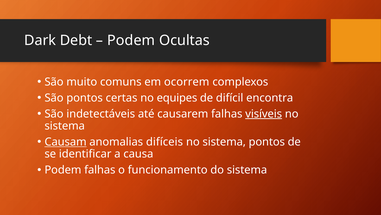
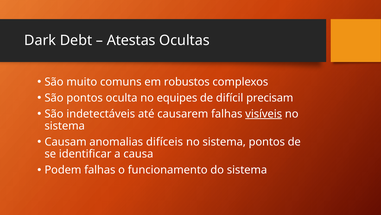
Podem: Podem -> Atestas (131, 40)
ocorrem: ocorrem -> robustos (187, 82)
certas: certas -> oculta (122, 98)
encontra: encontra -> precisam (270, 98)
Causam underline: present -> none (66, 142)
